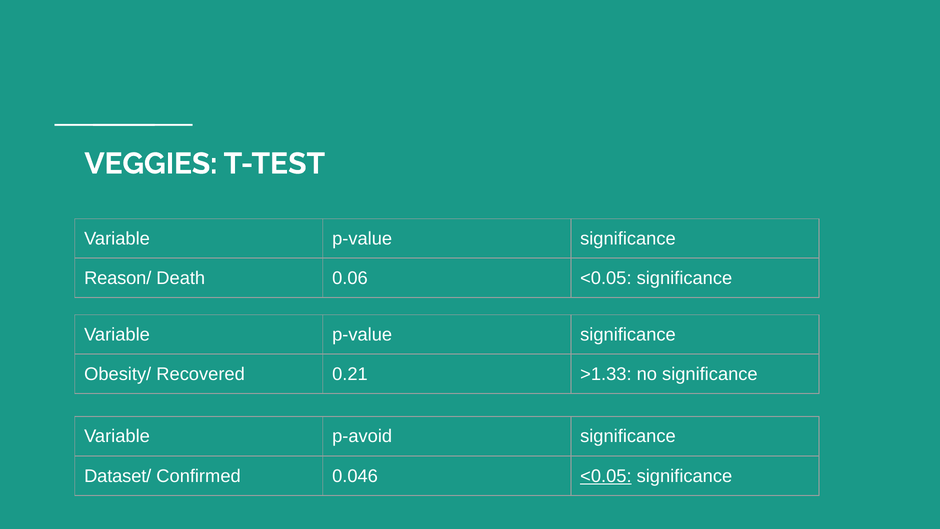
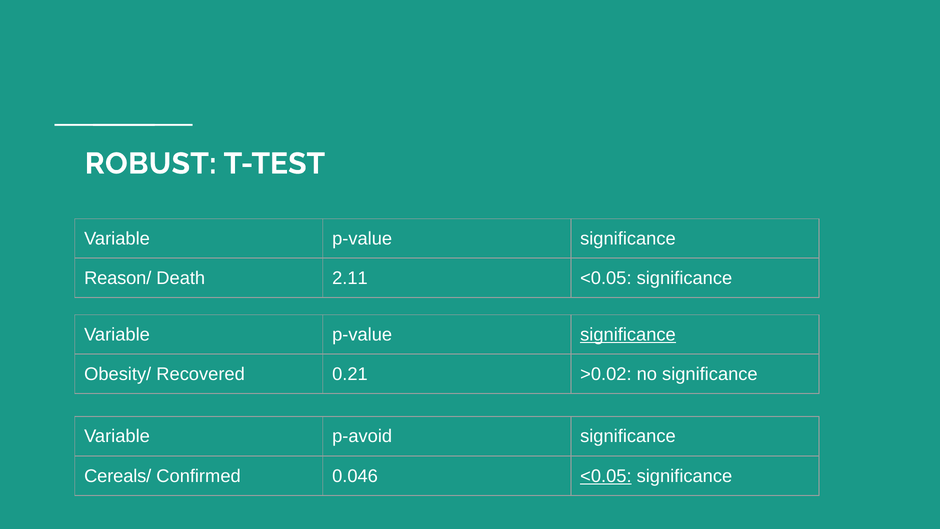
VEGGIES: VEGGIES -> ROBUST (151, 164)
0.06: 0.06 -> 2.11 (350, 278)
significance underline: none -> present (628, 335)
>1.33: >1.33 -> >0.02 (606, 374)
Dataset/: Dataset/ -> Cereals/ (118, 476)
